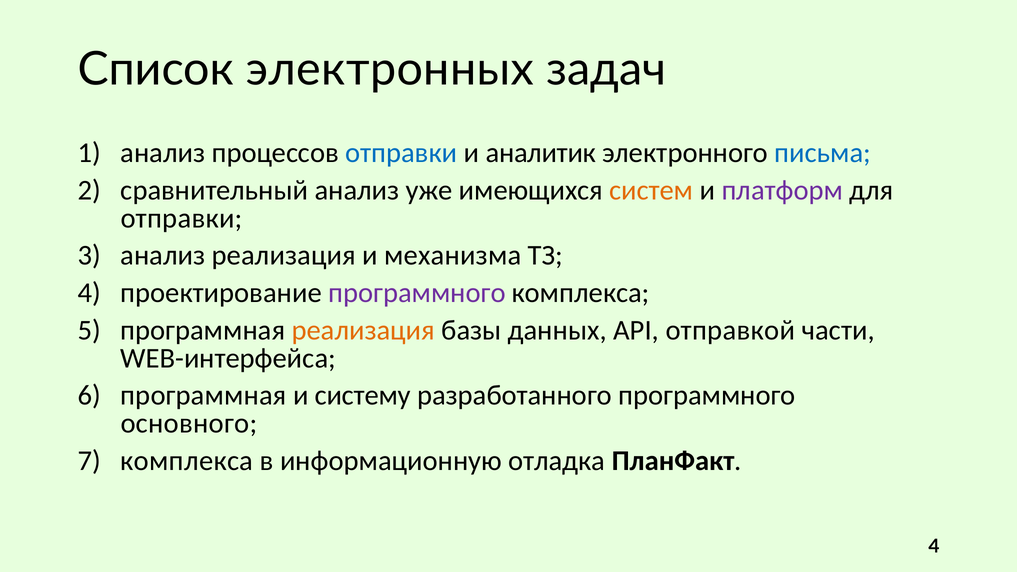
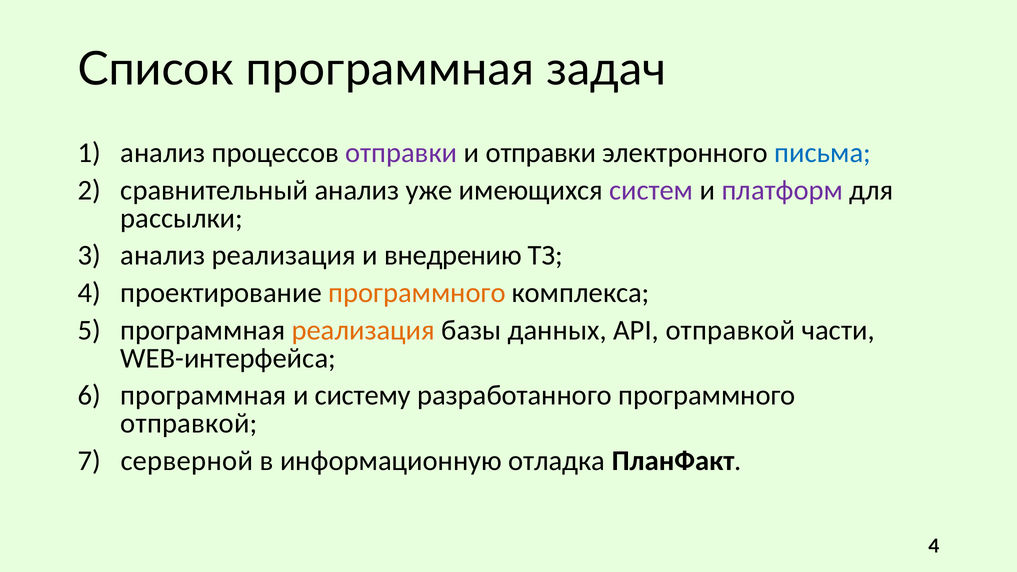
Список электронных: электронных -> программная (390, 70)
отправки colour: blue -> purple (401, 153)
и аналитик: аналитик -> отправки (541, 153)
систем colour: orange -> purple (651, 190)
отправки: отправки -> рассылки (182, 218)
механизма: механизма -> внедрению (453, 256)
программного colour: purple -> orange (417, 293)
основного: основного -> отправкой (189, 423)
комплекса: комплекса -> серверной (187, 461)
